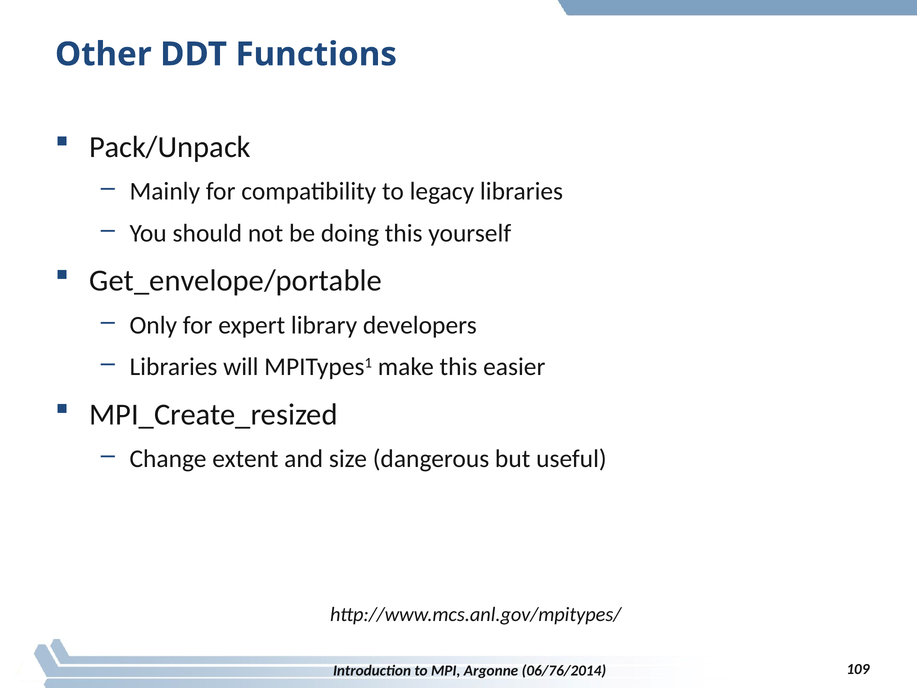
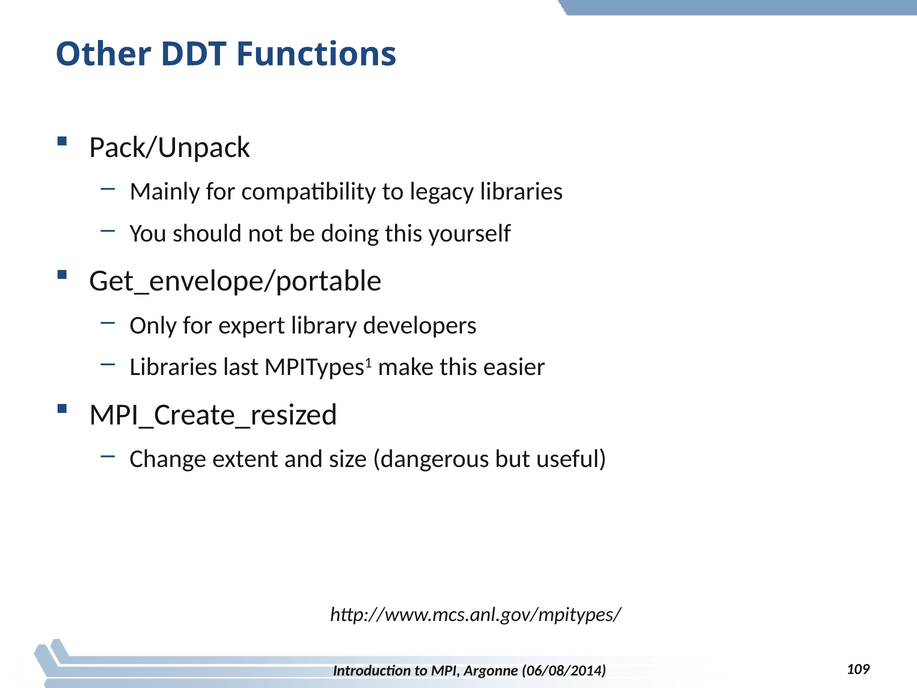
will: will -> last (241, 367)
06/76/2014: 06/76/2014 -> 06/08/2014 (564, 670)
